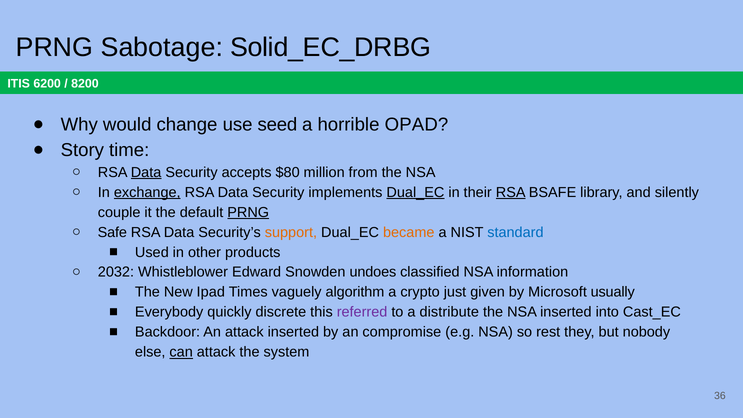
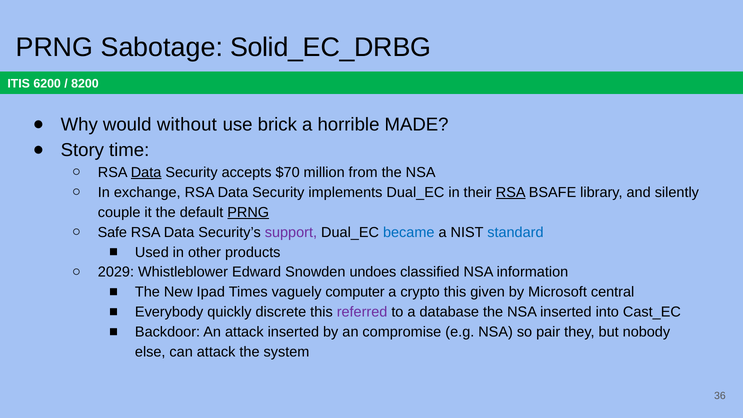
change: change -> without (187, 125)
seed: seed -> brick (277, 125)
OPAD: OPAD -> MADE (417, 125)
$80: $80 -> $70 (288, 172)
exchange underline: present -> none (147, 192)
Dual_EC underline: present -> none (415, 192)
support colour: orange -> purple (291, 232)
became colour: orange -> blue (409, 232)
2032: 2032 -> 2029 (116, 272)
algorithm: algorithm -> computer (355, 292)
crypto just: just -> this (455, 292)
usually: usually -> central (613, 292)
distribute: distribute -> database (449, 312)
rest: rest -> pair (548, 332)
can underline: present -> none (181, 352)
